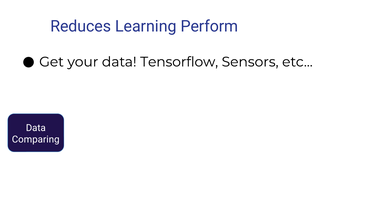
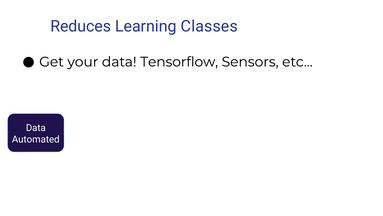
Perform: Perform -> Classes (209, 26)
Comparing: Comparing -> Automated (36, 139)
